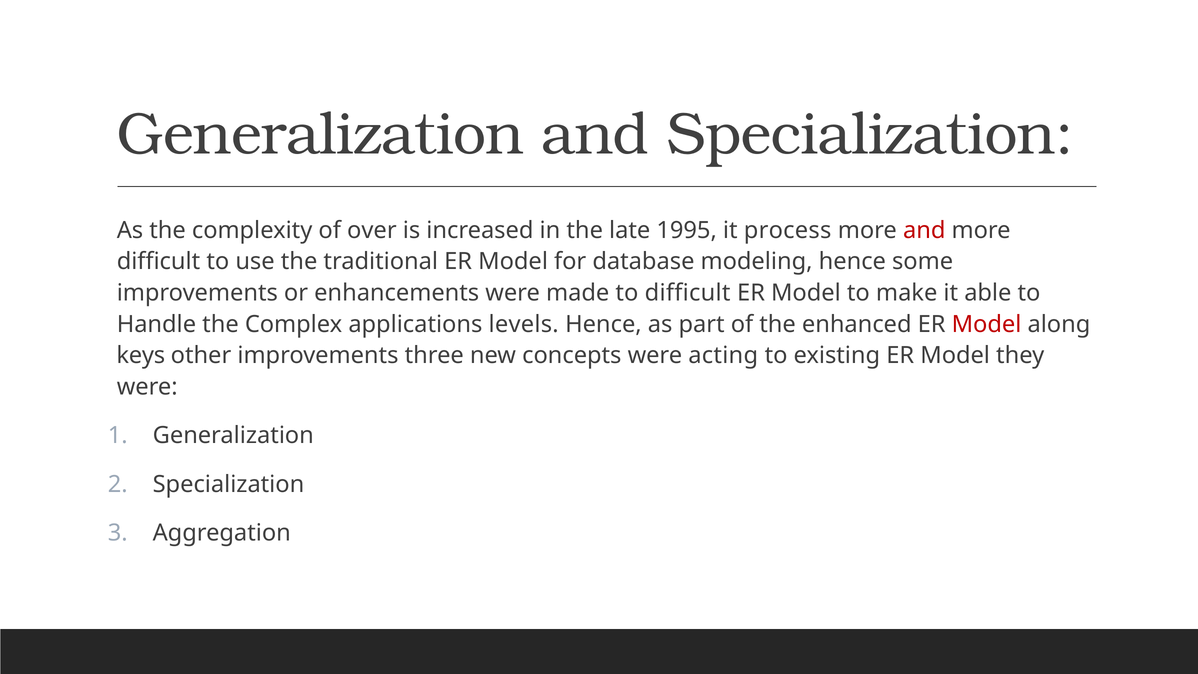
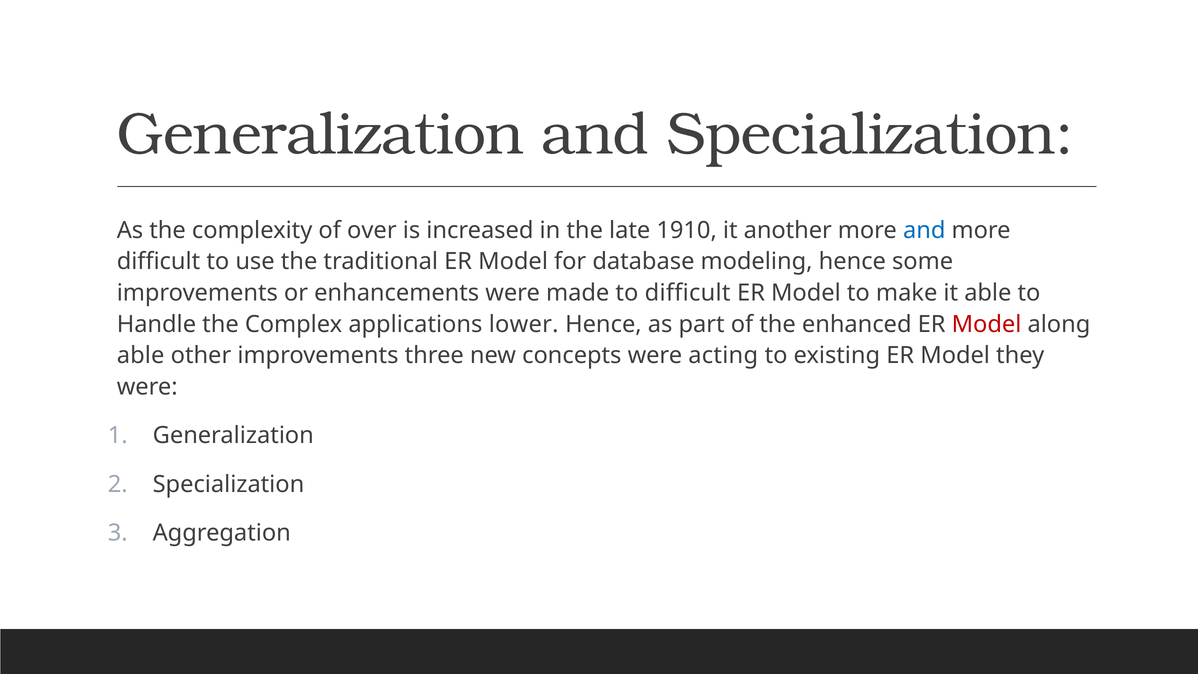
1995: 1995 -> 1910 (687, 230)
process: process -> another (788, 230)
and colour: red -> blue (924, 230)
levels: levels -> lower (524, 324)
keys: keys -> able (141, 355)
